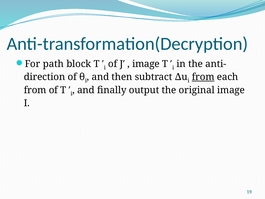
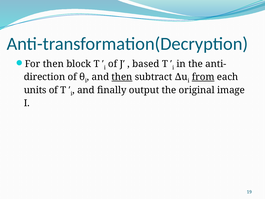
For path: path -> then (53, 64)
image: image -> based (146, 64)
then underline: none -> present (122, 77)
from: from -> units (35, 90)
